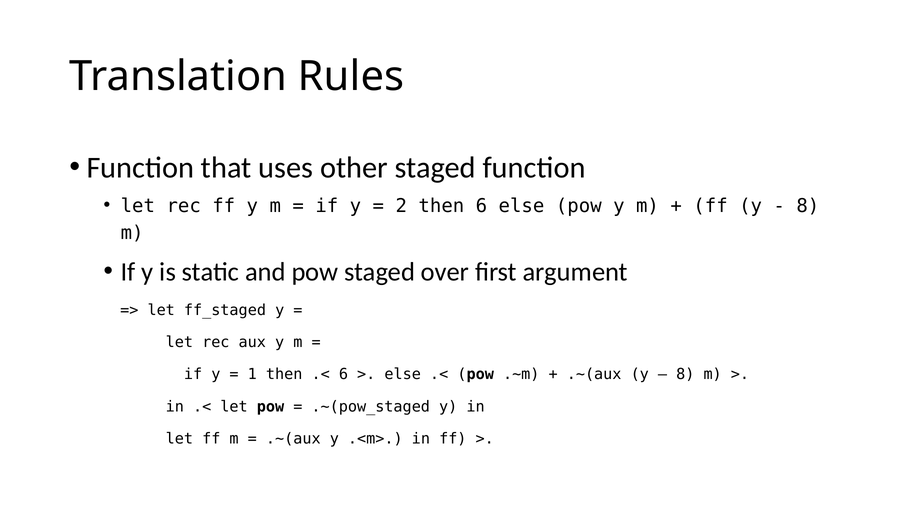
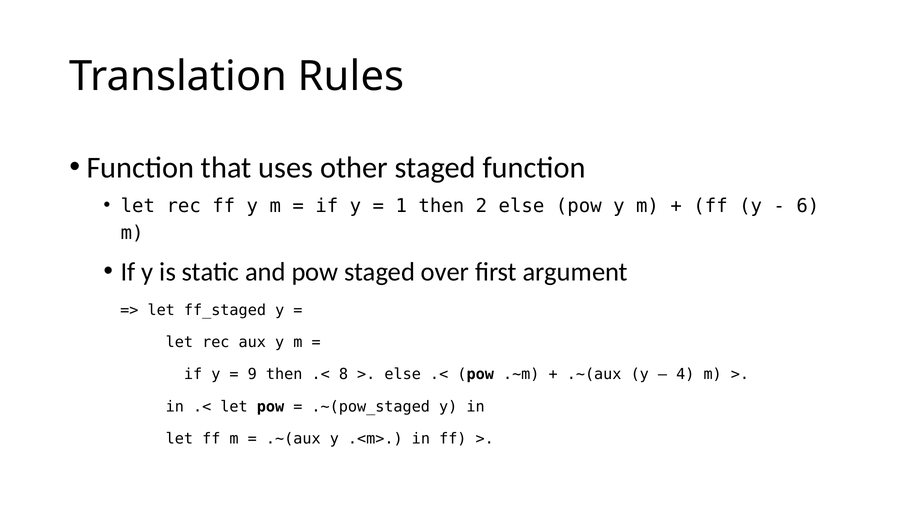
2: 2 -> 1 (401, 206)
then 6: 6 -> 2 (481, 206)
8: 8 -> 6 (808, 206)
1: 1 -> 9 (252, 374)
6: 6 -> 8 (343, 374)
8: 8 -> 4 (685, 374)
